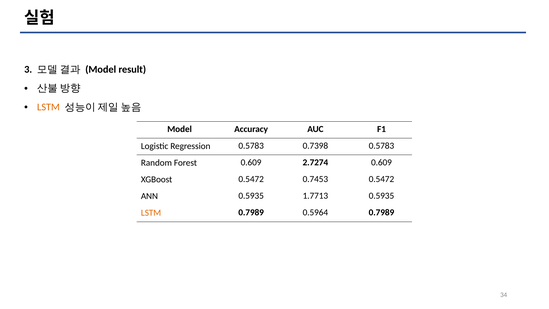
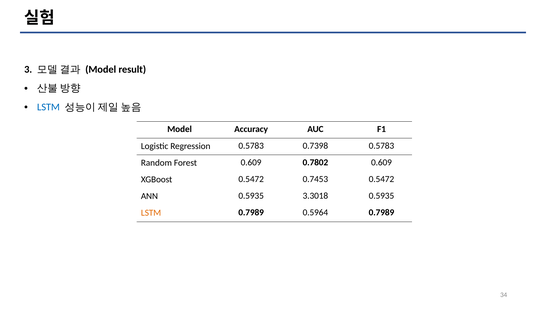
LSTM colour: orange -> blue (48, 107)
2.7274: 2.7274 -> 0.7802 (315, 162)
1.7713: 1.7713 -> 3.3018 (315, 196)
